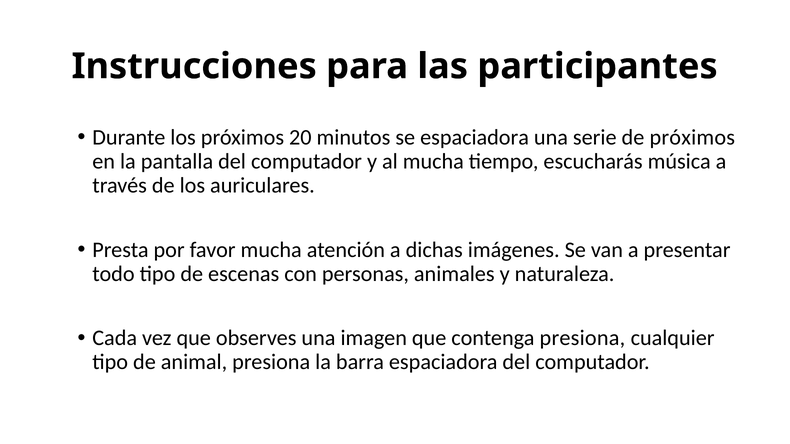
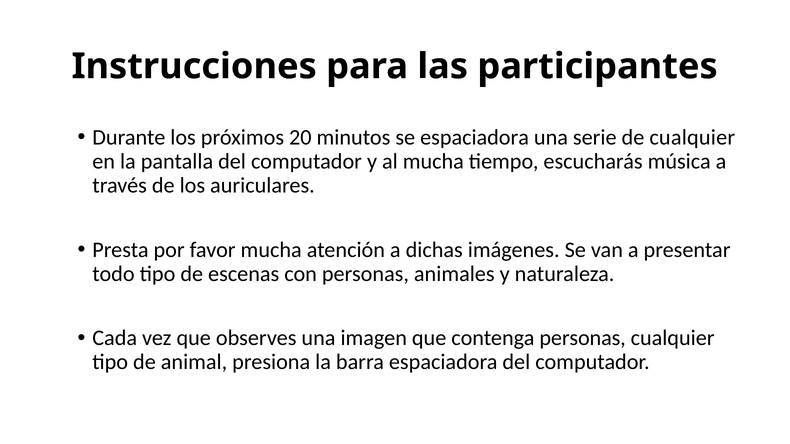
de próximos: próximos -> cualquier (692, 137)
contenga presiona: presiona -> personas (583, 338)
